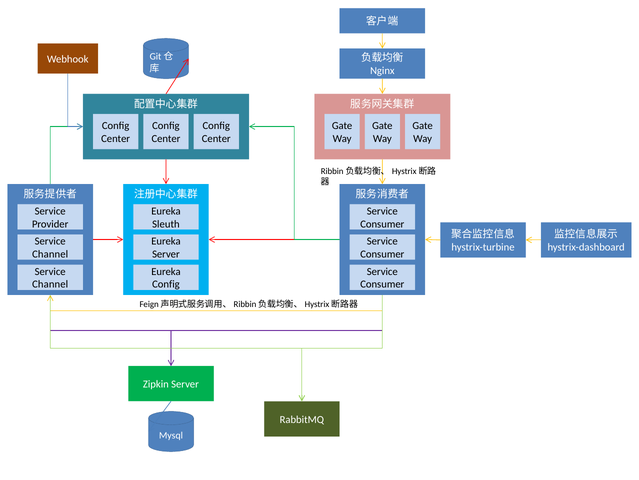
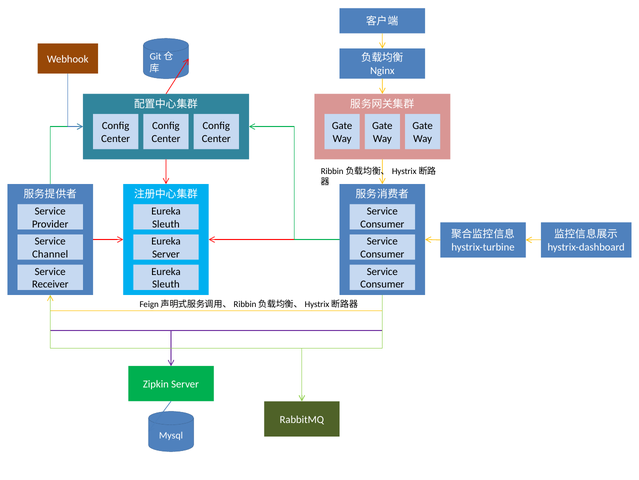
Channel: Channel -> Receiver (50, 284)
Config: Config -> Sleuth (166, 284)
